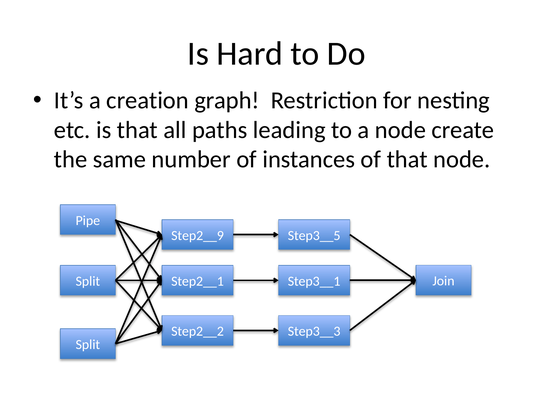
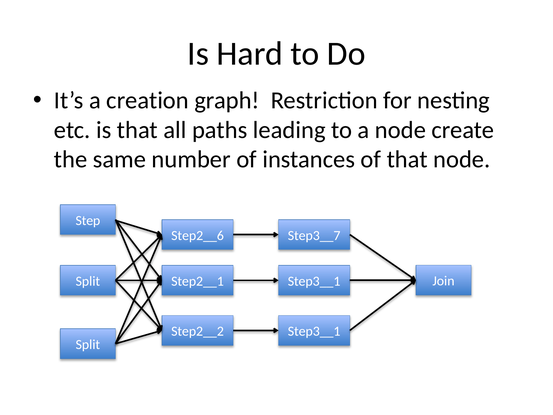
Pipe: Pipe -> Step (88, 220)
Step2__9: Step2__9 -> Step2__6 (198, 235)
Step3__5: Step3__5 -> Step3__7 (314, 235)
Step3__3: Step3__3 -> Step3__1 (314, 331)
